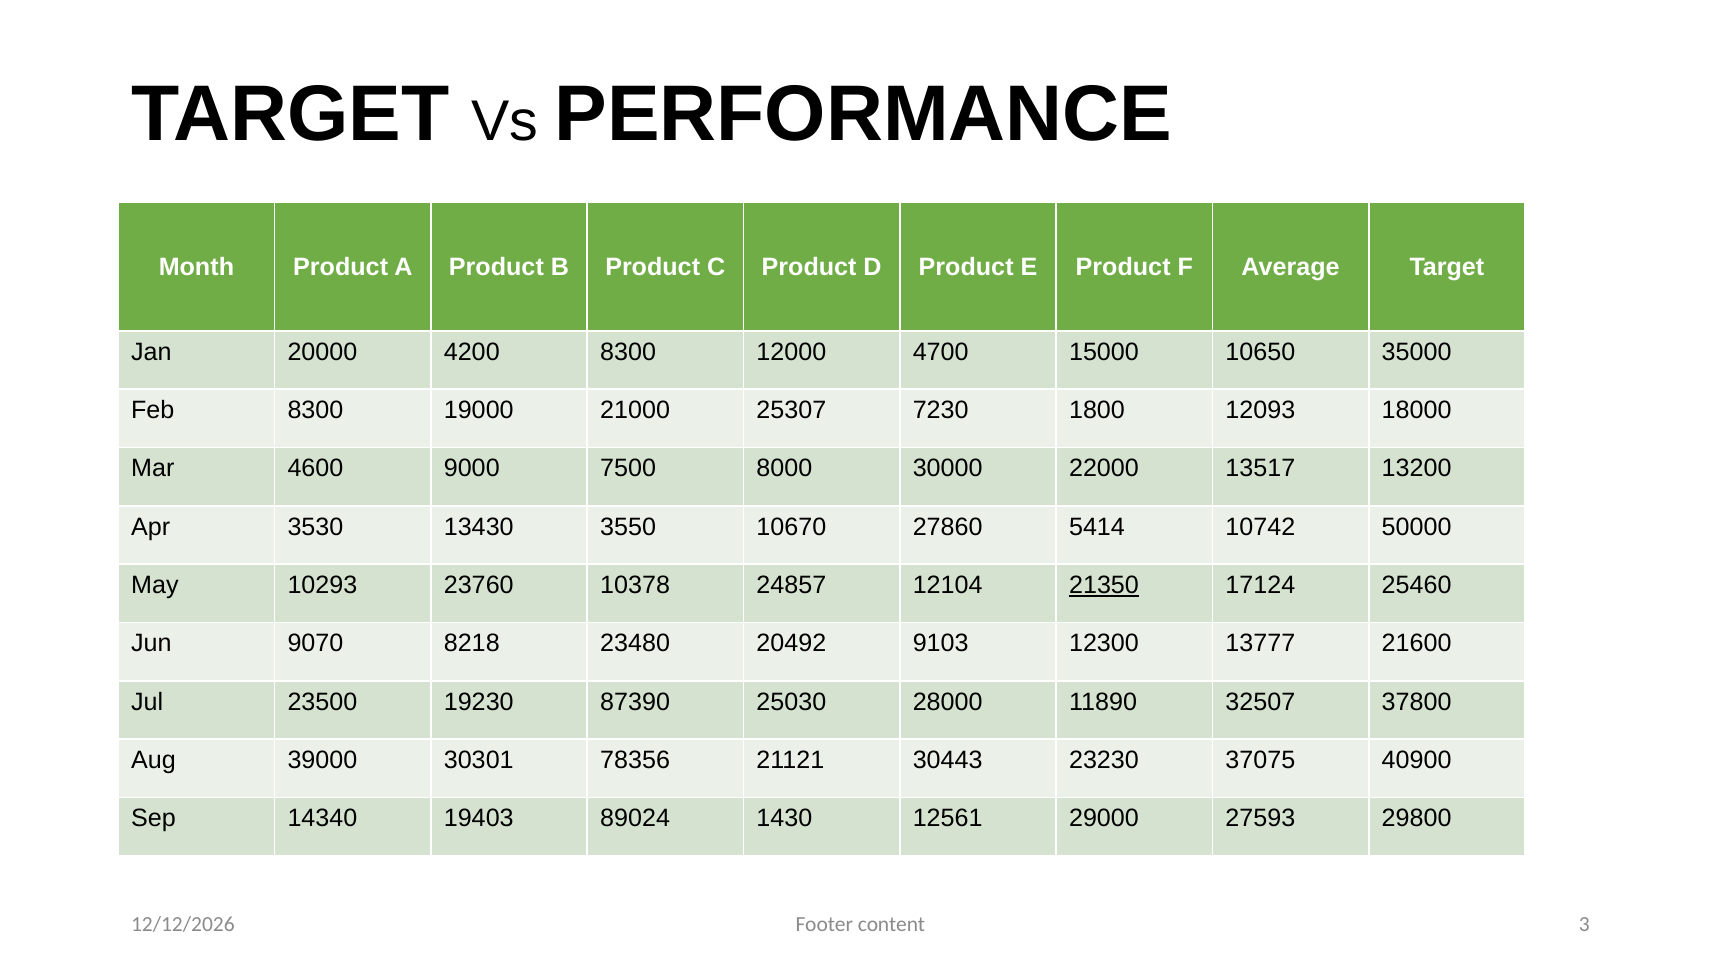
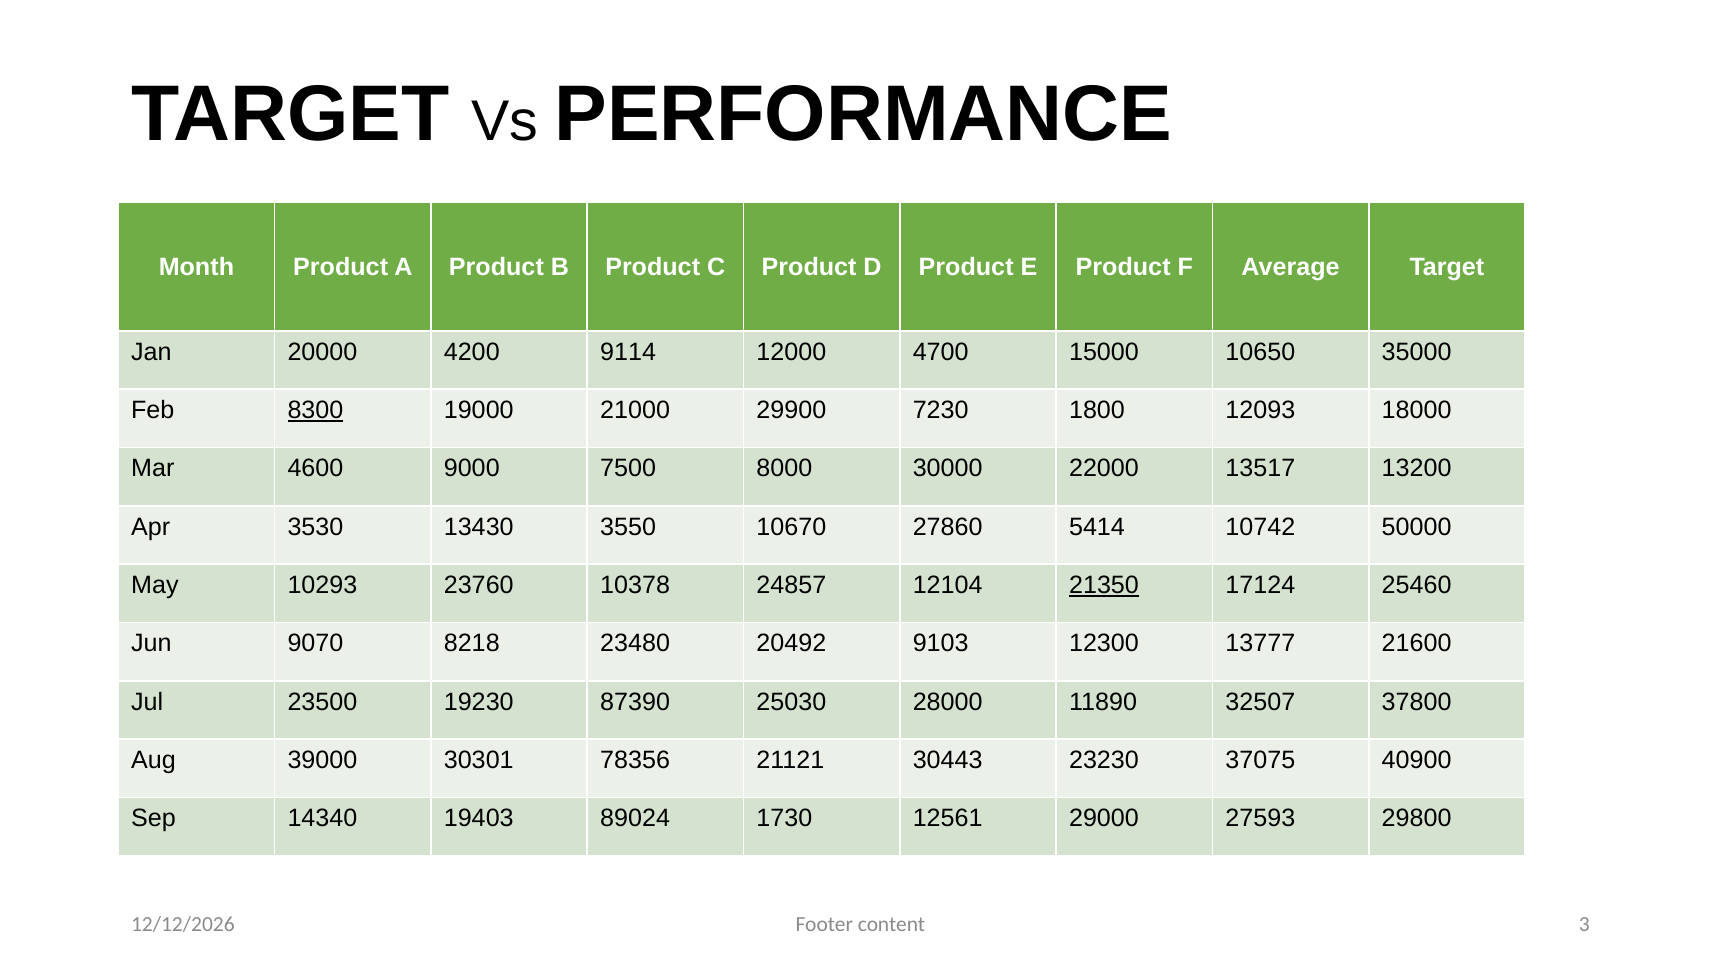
4200 8300: 8300 -> 9114 (628, 352)
8300 underline: none -> present (315, 410)
25307: 25307 -> 29900 (791, 410)
1430: 1430 -> 1730 (784, 818)
